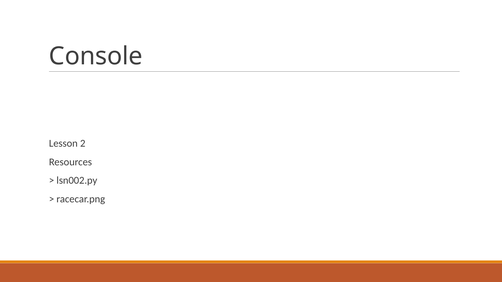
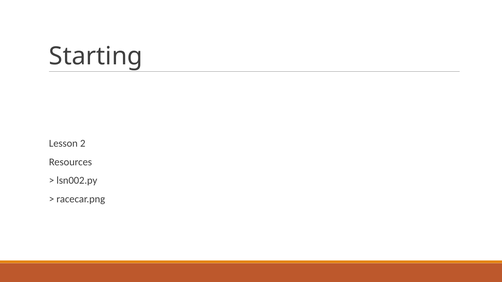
Console: Console -> Starting (96, 56)
